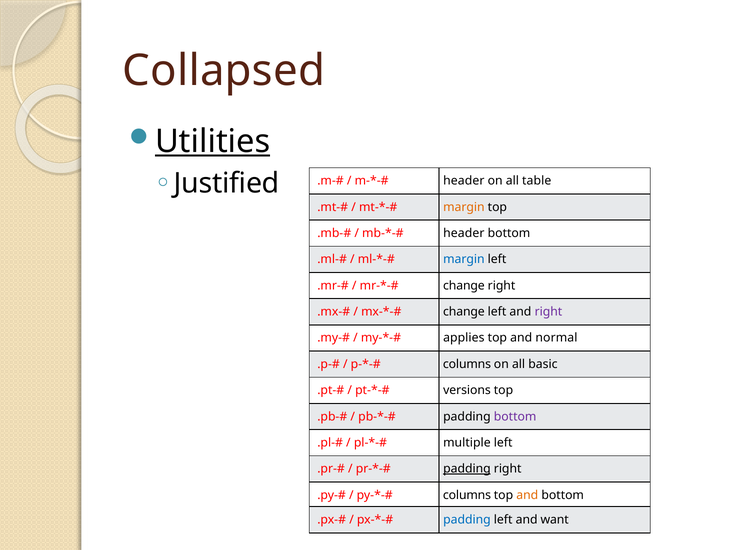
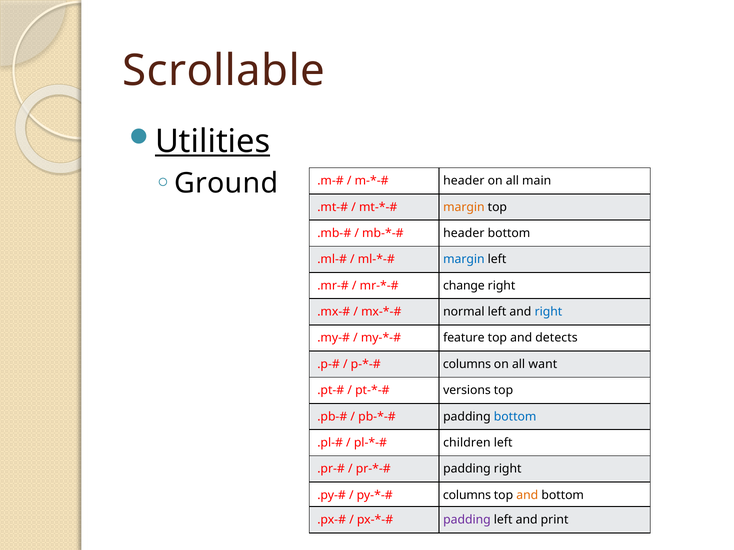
Collapsed: Collapsed -> Scrollable (224, 71)
Justified: Justified -> Ground (226, 184)
table: table -> main (537, 181)
change: change -> normal (464, 312)
right colour: purple -> blue (548, 312)
applies: applies -> feature (464, 338)
normal: normal -> detects (556, 338)
basic: basic -> want (543, 364)
bottom colour: purple -> blue (515, 417)
multiple: multiple -> children (467, 443)
padding underline: present -> none (467, 469)
padding colour: blue -> purple (467, 520)
want: want -> print (555, 520)
